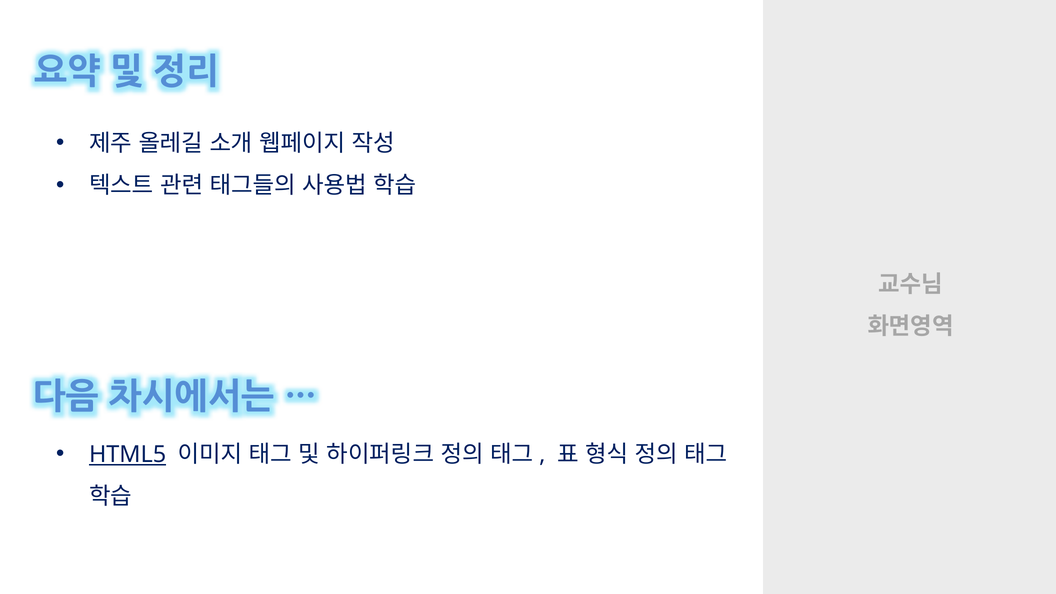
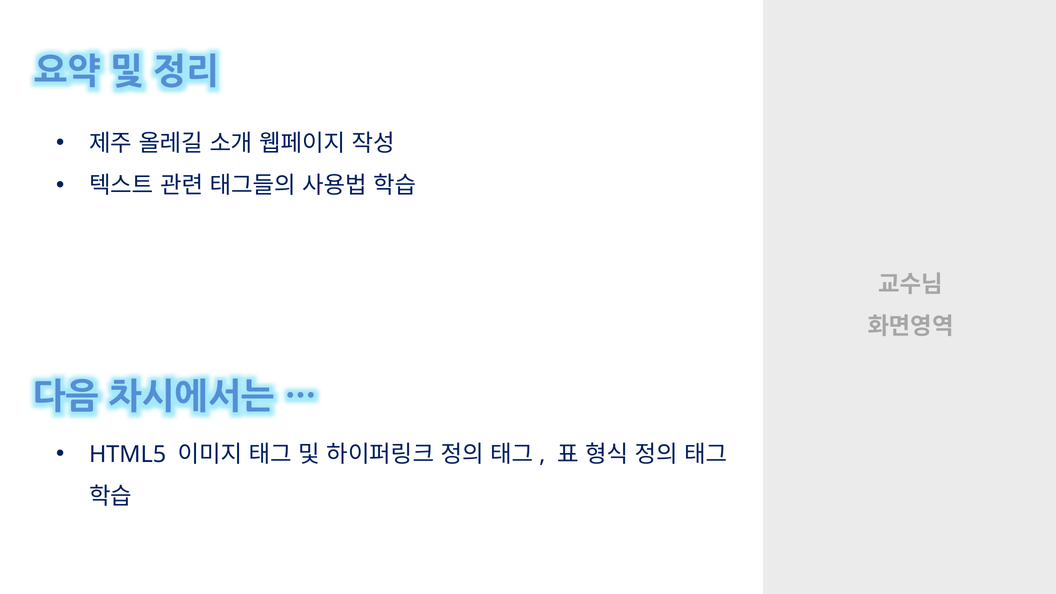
HTML5 underline: present -> none (128, 455)
